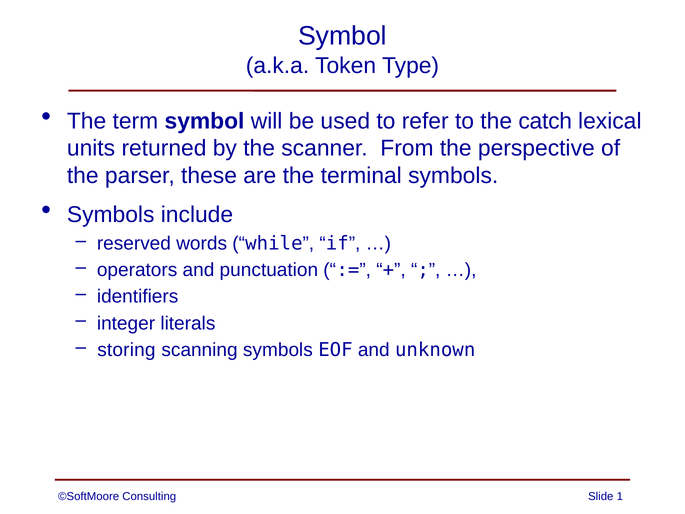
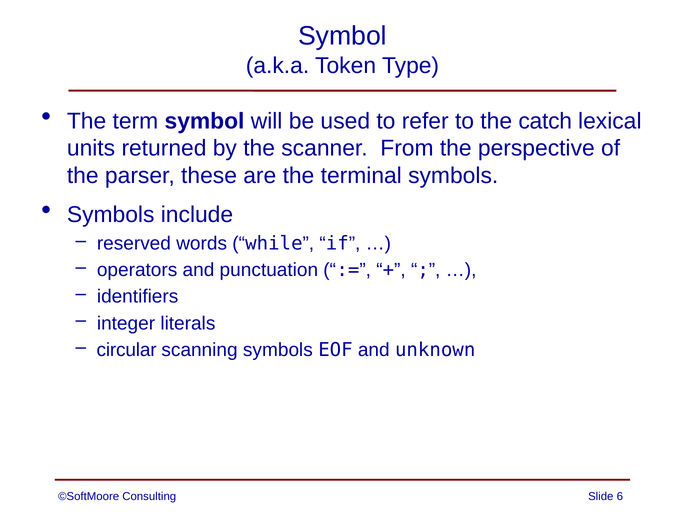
storing: storing -> circular (127, 350)
1: 1 -> 6 (620, 496)
